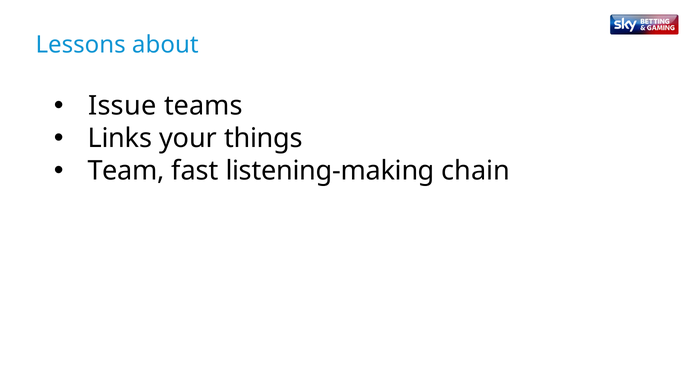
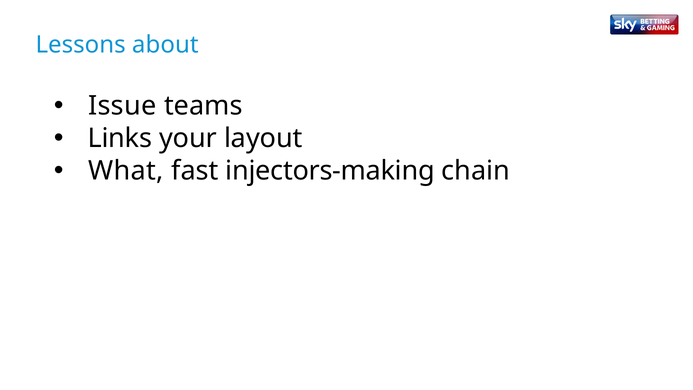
things: things -> layout (263, 138)
Team: Team -> What (126, 171)
listening-making: listening-making -> injectors-making (330, 171)
